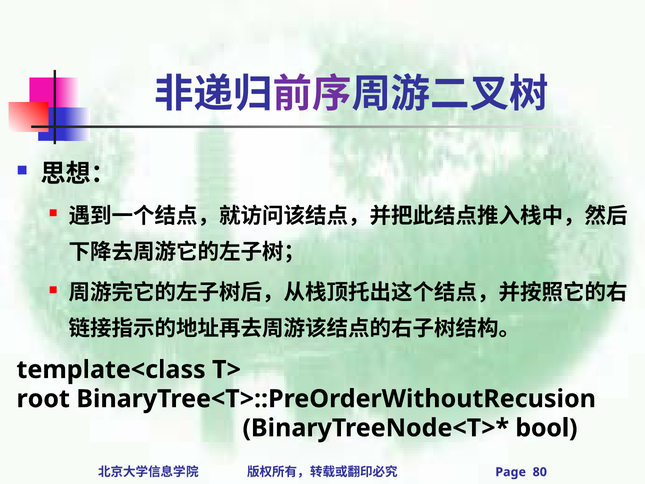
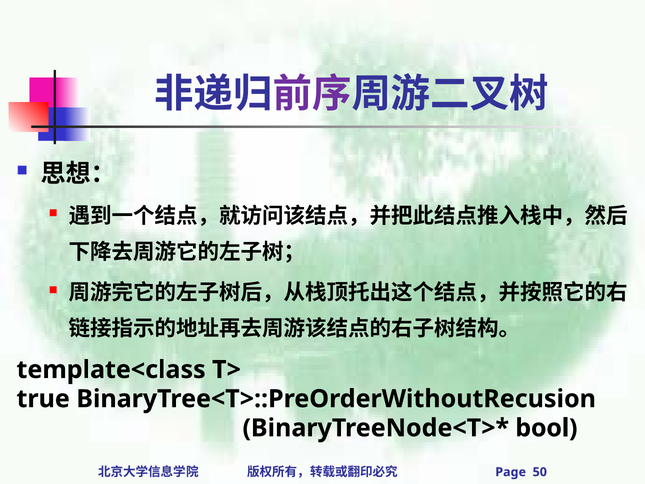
root: root -> true (43, 399)
80: 80 -> 50 (540, 472)
